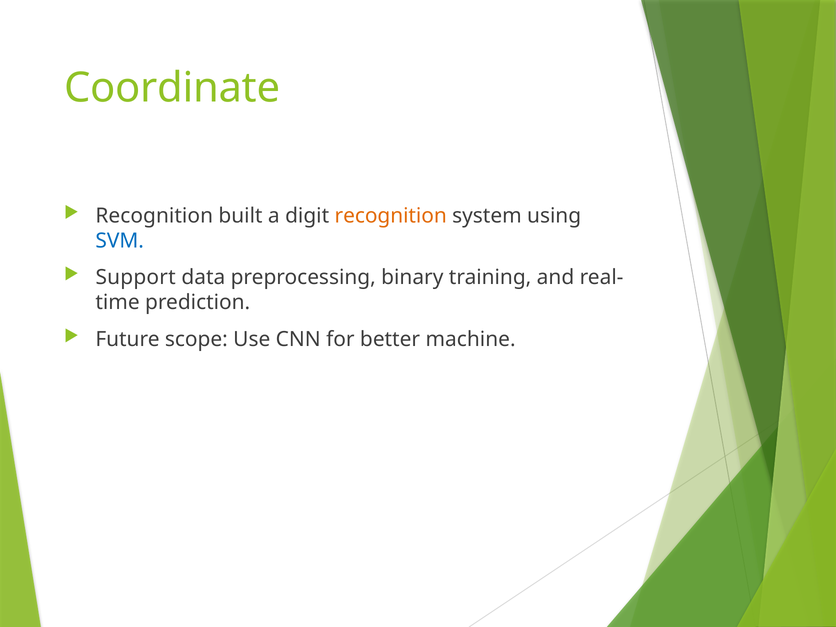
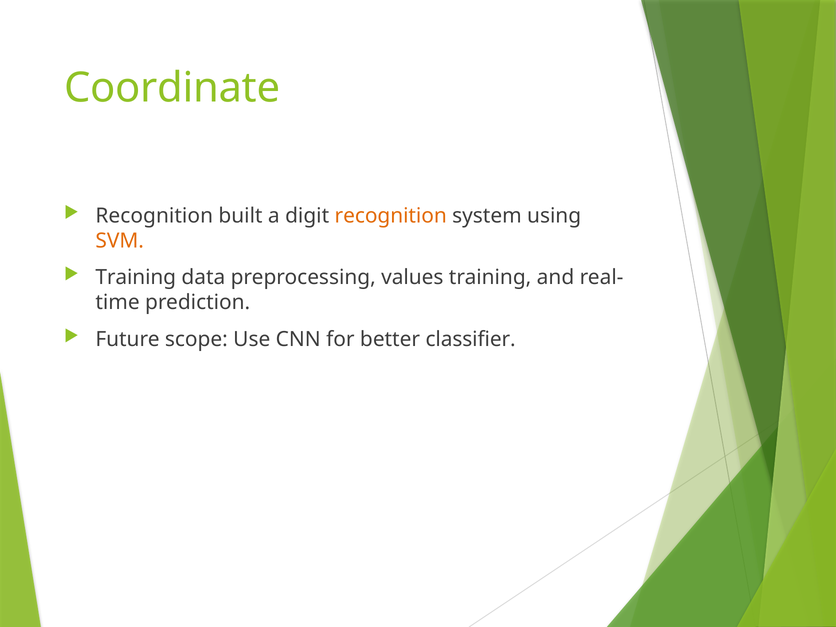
SVM colour: blue -> orange (120, 241)
Support: Support -> Training (136, 278)
binary: binary -> values (412, 278)
machine: machine -> classifier (471, 339)
